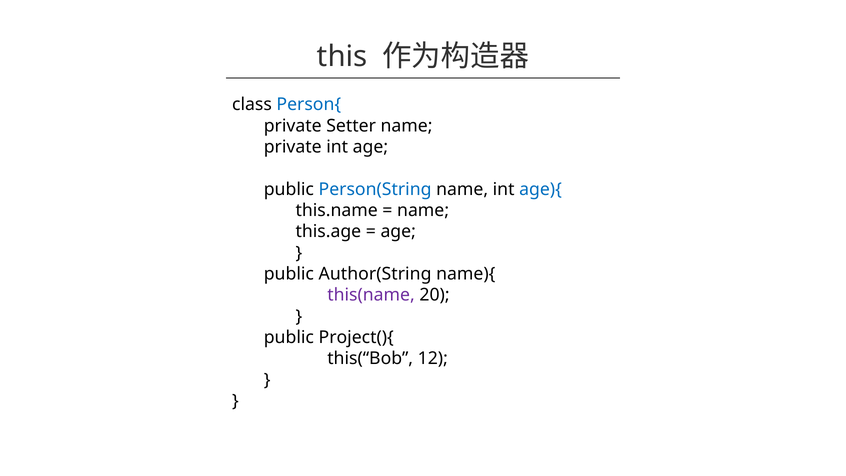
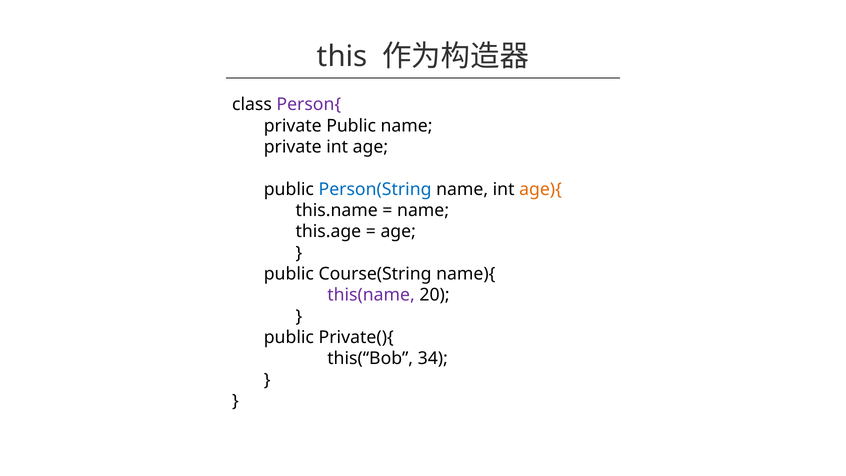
Person{ colour: blue -> purple (309, 105)
private Setter: Setter -> Public (351, 126)
age){ colour: blue -> orange (541, 189)
Author(String: Author(String -> Course(String (375, 274)
Project(){: Project(){ -> Private(){ (356, 337)
12: 12 -> 34 (433, 358)
